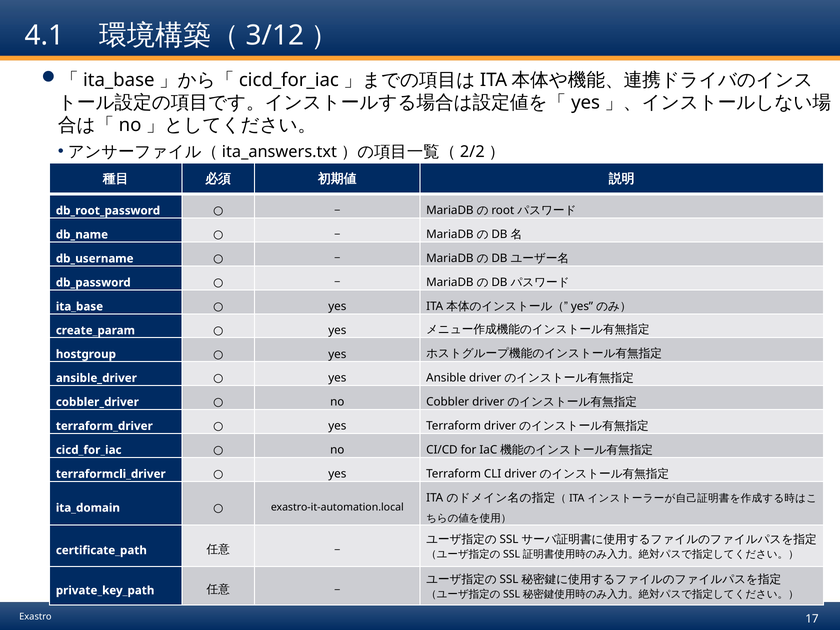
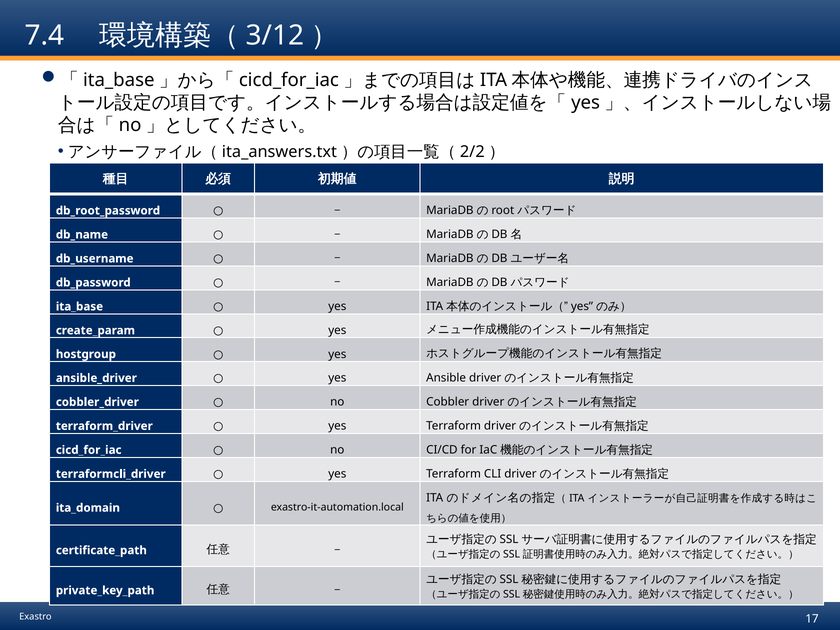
4.1: 4.1 -> 7.4 (45, 36)
